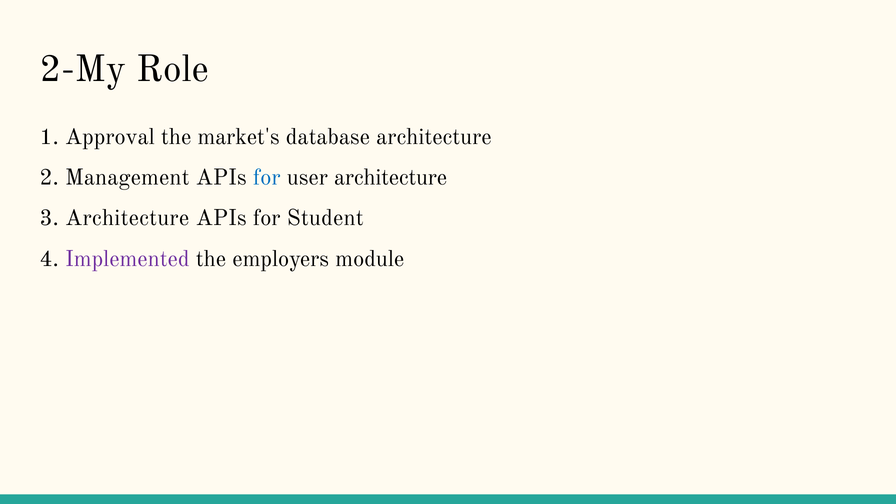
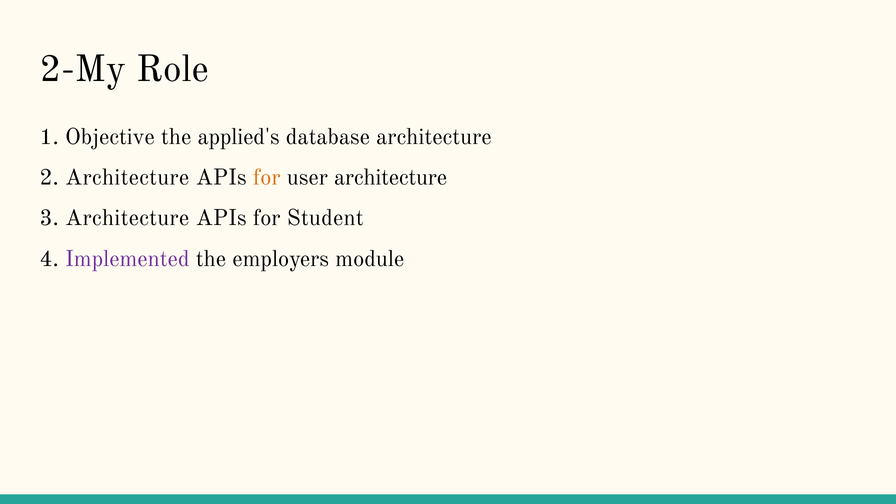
Approval: Approval -> Objective (110, 137)
market's: market's -> applied's (239, 137)
2 Management: Management -> Architecture (127, 177)
for colour: blue -> orange (267, 177)
